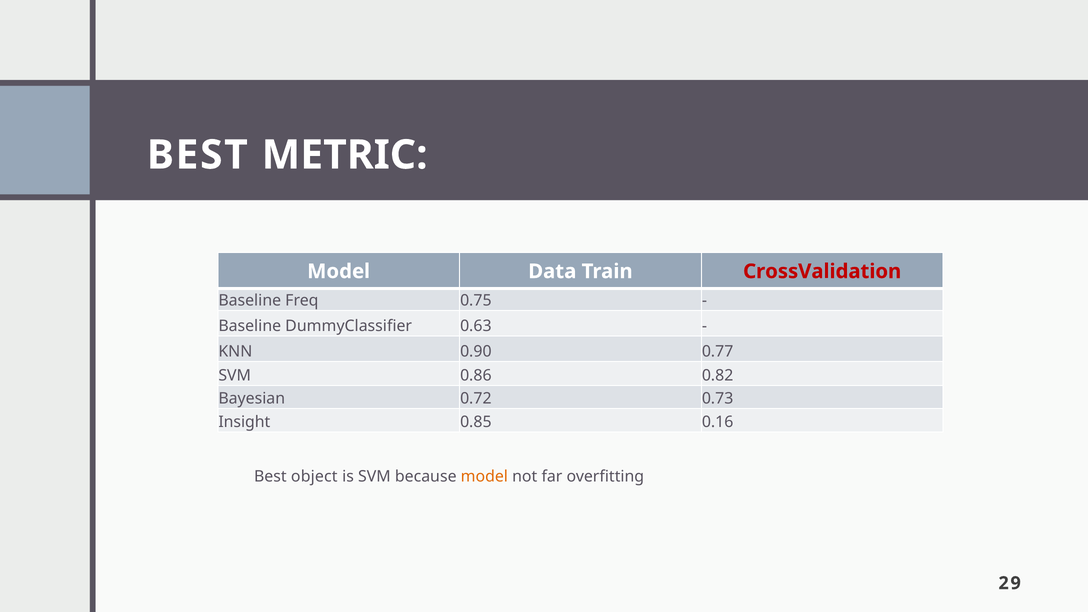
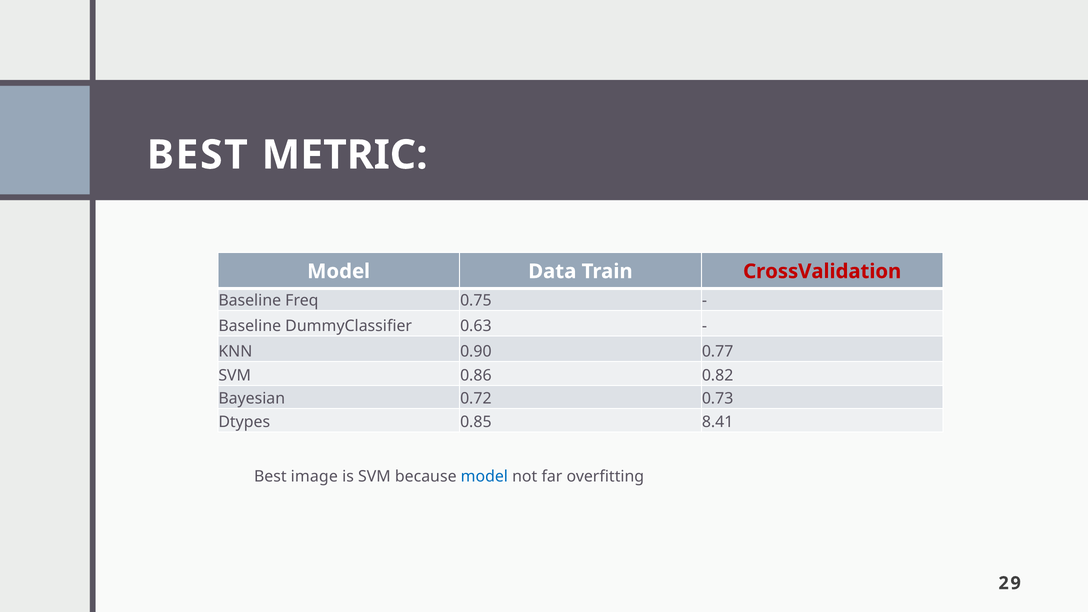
Insight: Insight -> Dtypes (244, 422)
0.16: 0.16 -> 8.41 (718, 422)
object: object -> image (314, 477)
model colour: orange -> blue (484, 477)
